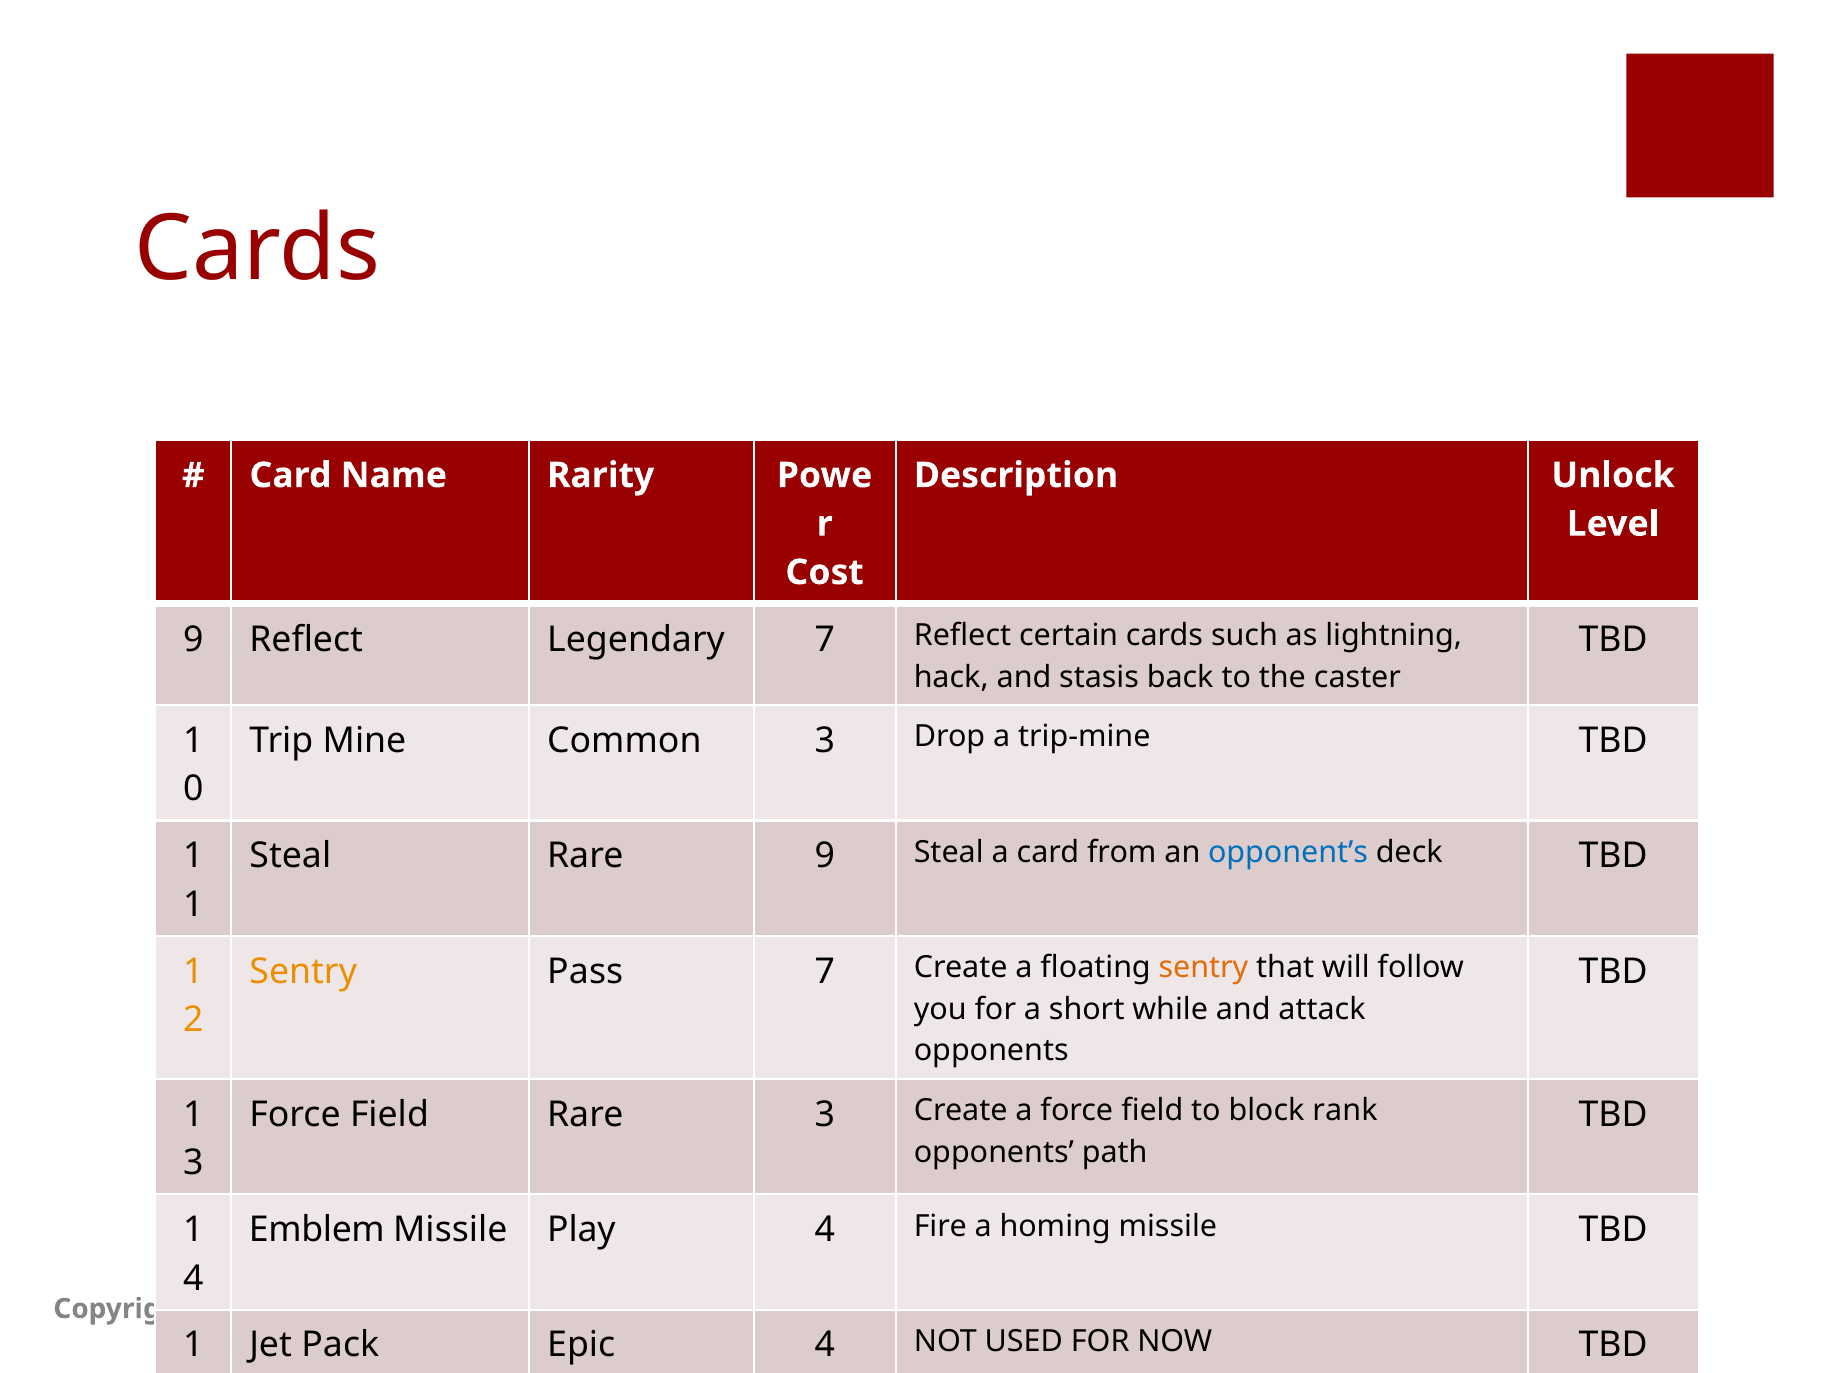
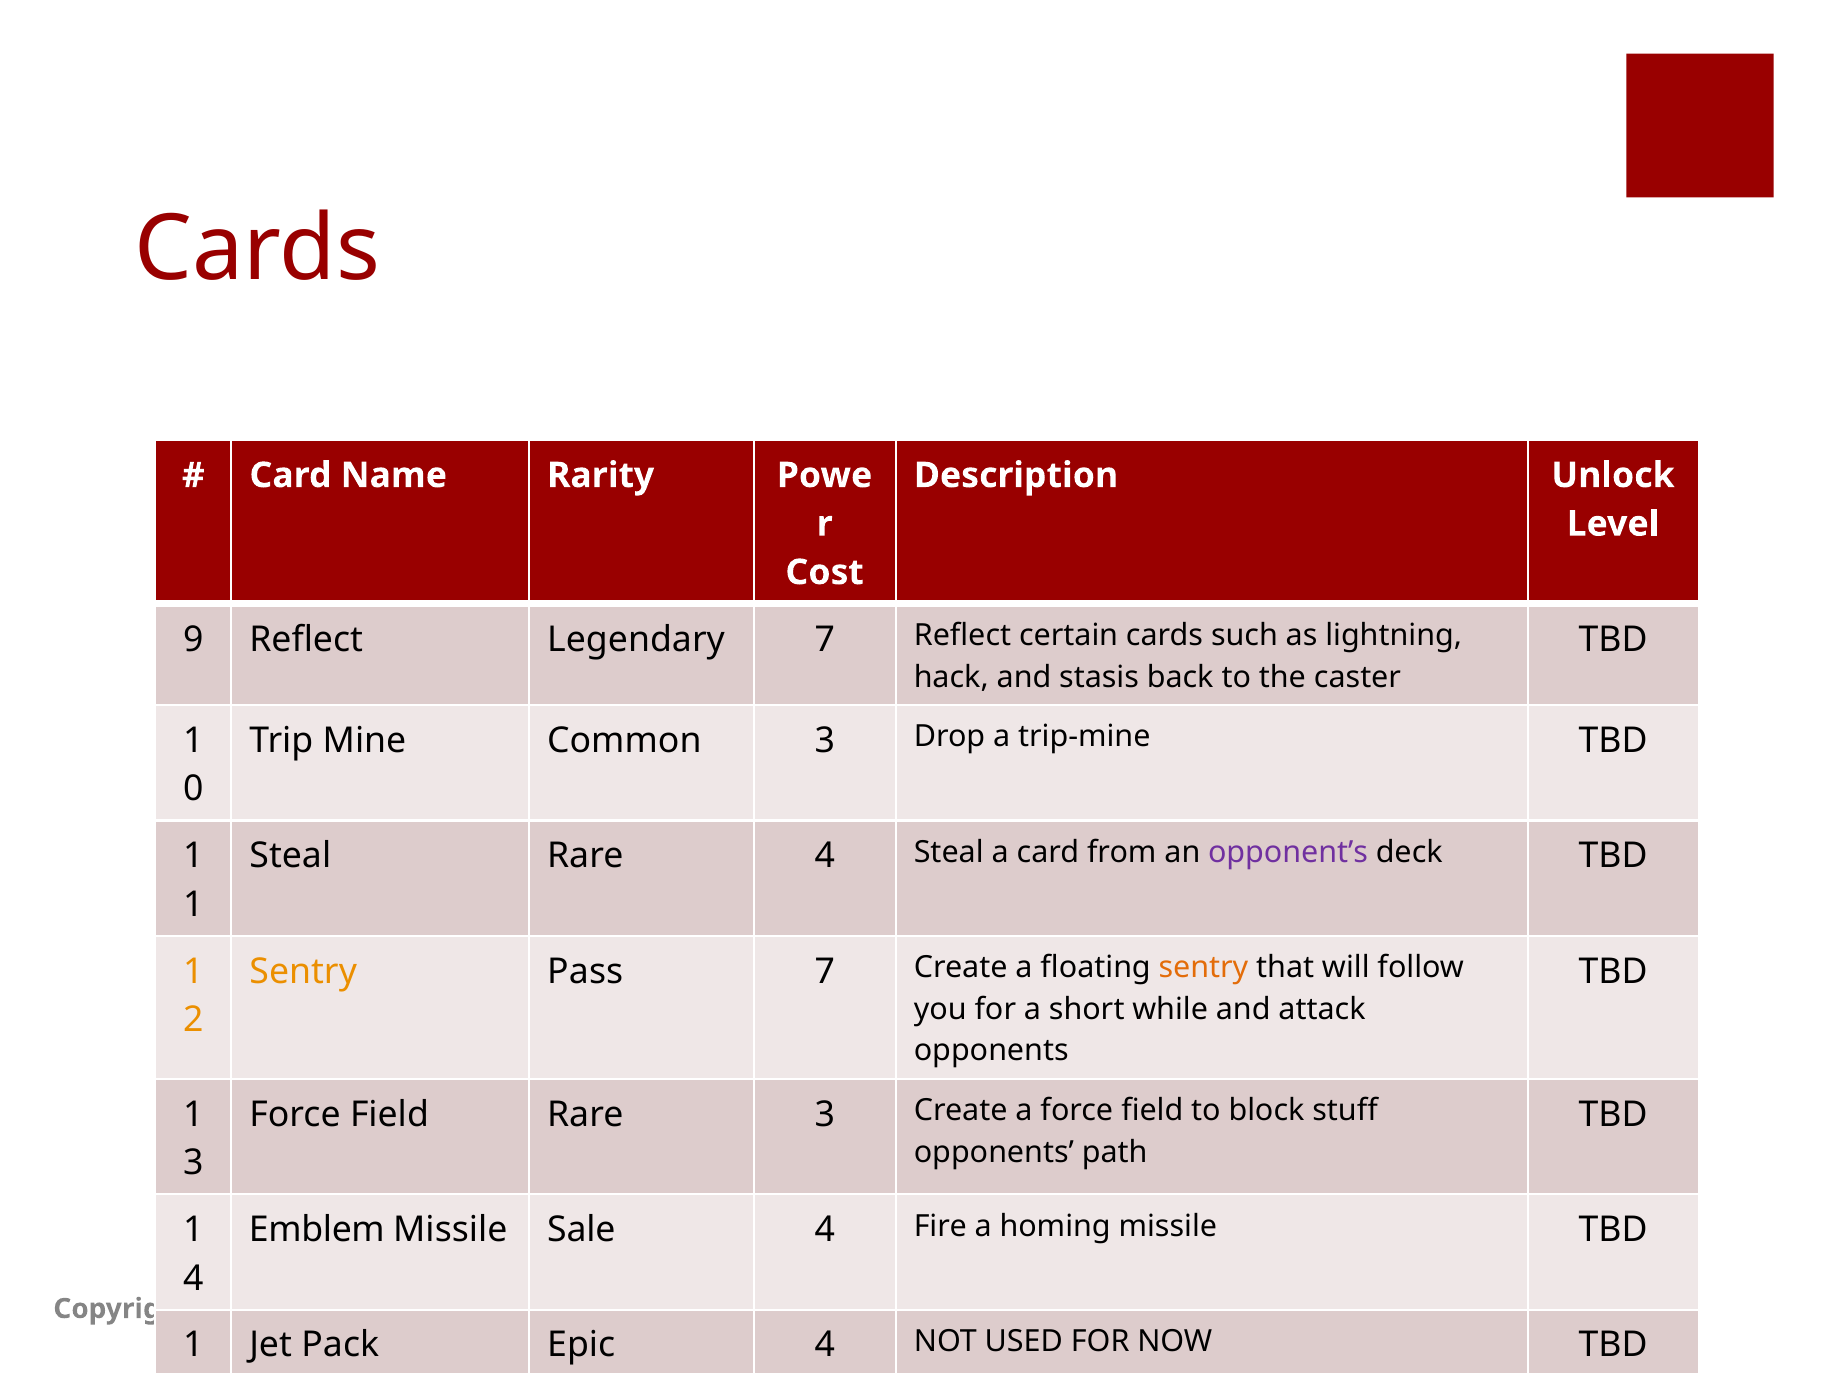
Rare 9: 9 -> 4 (825, 856)
opponent’s colour: blue -> purple (1288, 852)
rank: rank -> stuff (1345, 1111)
Play: Play -> Sale (581, 1230)
